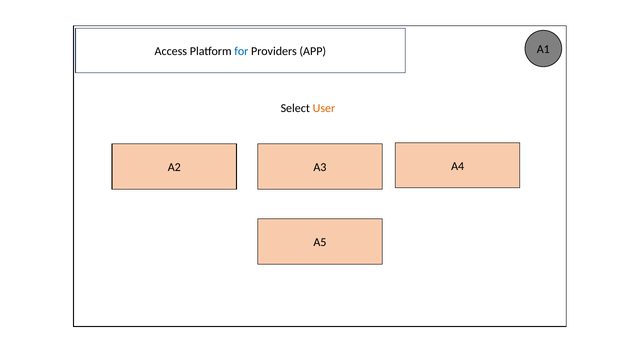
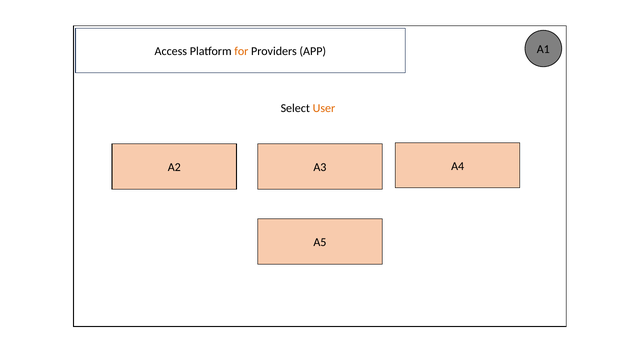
for colour: blue -> orange (241, 51)
